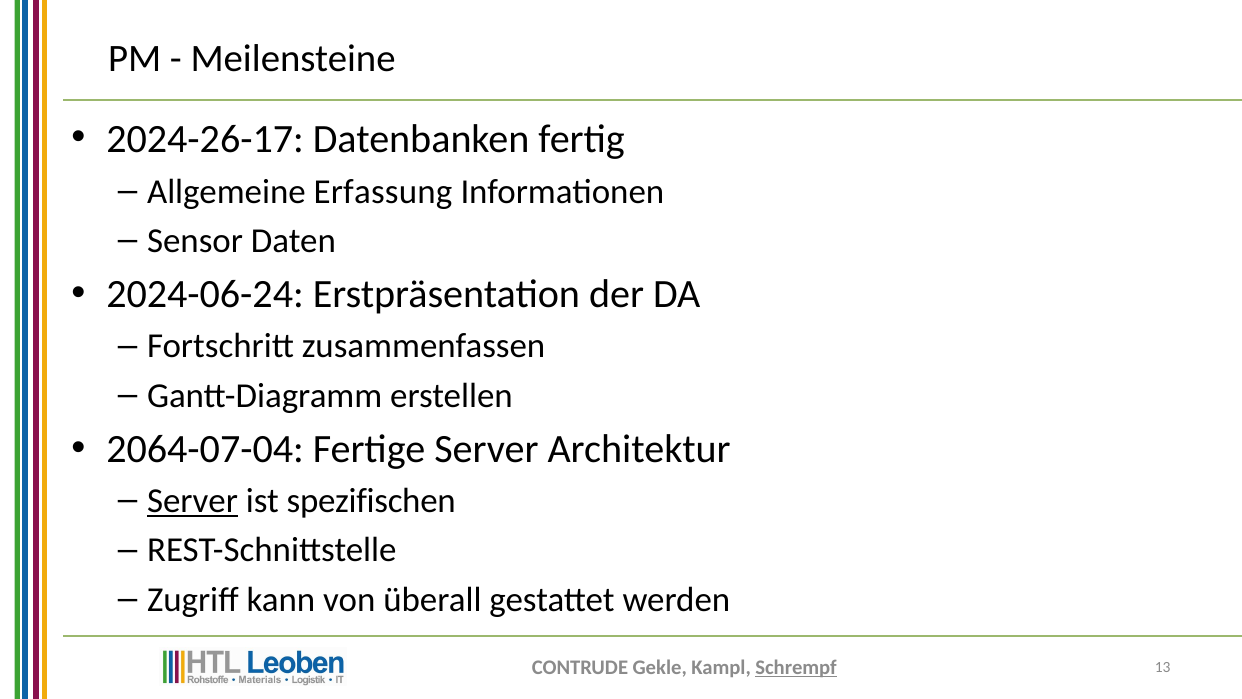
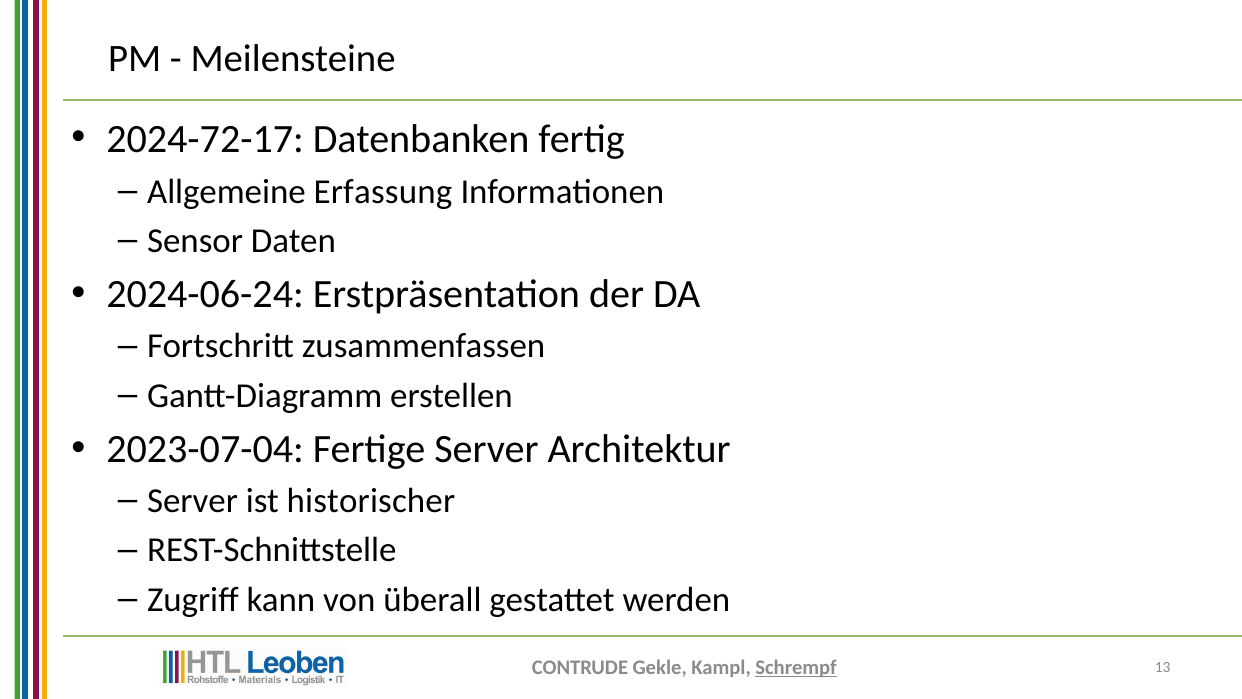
2024-26-17: 2024-26-17 -> 2024-72-17 (205, 139)
2064-07-04: 2064-07-04 -> 2023-07-04 (205, 449)
Server underline: present -> none (193, 501)
spezifischen: spezifischen -> historischer (371, 501)
